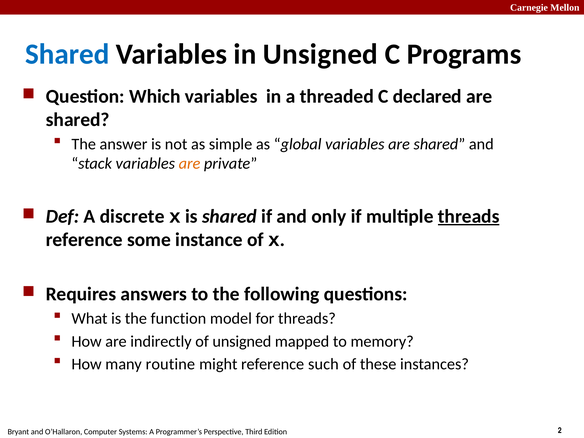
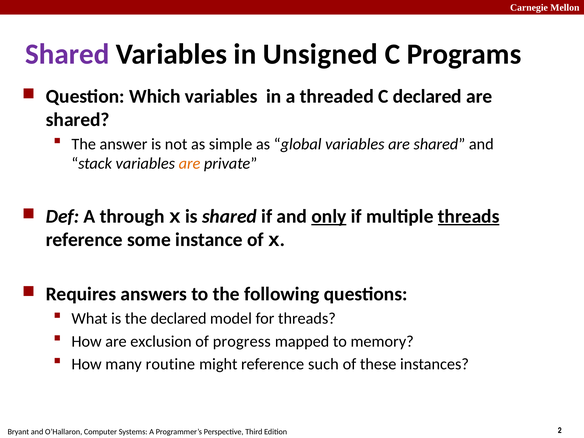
Shared colour: blue -> purple (67, 54)
discrete: discrete -> through (132, 216)
only underline: none -> present (329, 216)
the function: function -> declared (179, 319)
indirectly: indirectly -> exclusion (161, 341)
of unsigned: unsigned -> progress (242, 341)
